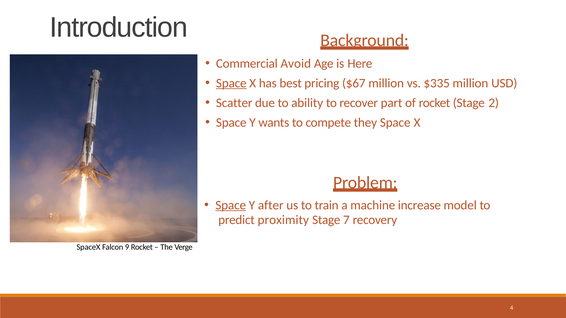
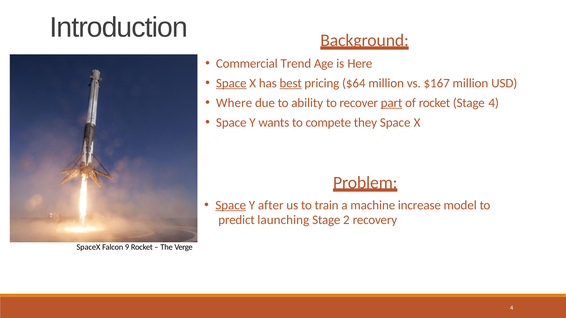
Avoid: Avoid -> Trend (296, 64)
best underline: none -> present (291, 83)
$67: $67 -> $64 (354, 83)
$335: $335 -> $167 (437, 83)
Scatter: Scatter -> Where (234, 103)
part underline: none -> present (392, 103)
Stage 2: 2 -> 4 (494, 103)
proximity: proximity -> launching (283, 220)
7: 7 -> 2 (346, 220)
